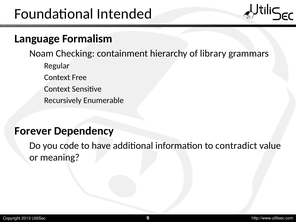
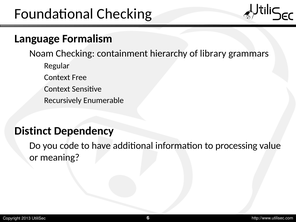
Foundational Intended: Intended -> Checking (124, 14)
Forever: Forever -> Distinct (33, 131)
contradict: contradict -> processing (236, 146)
